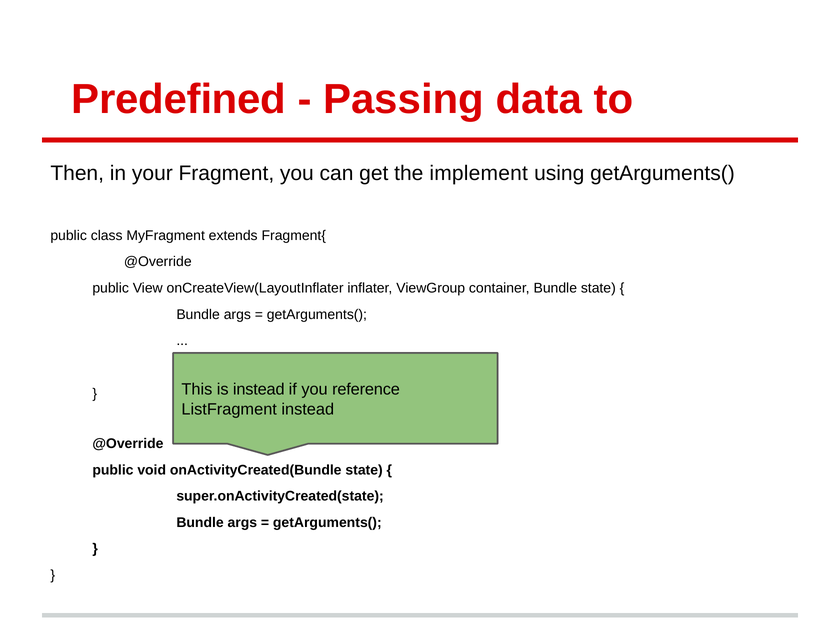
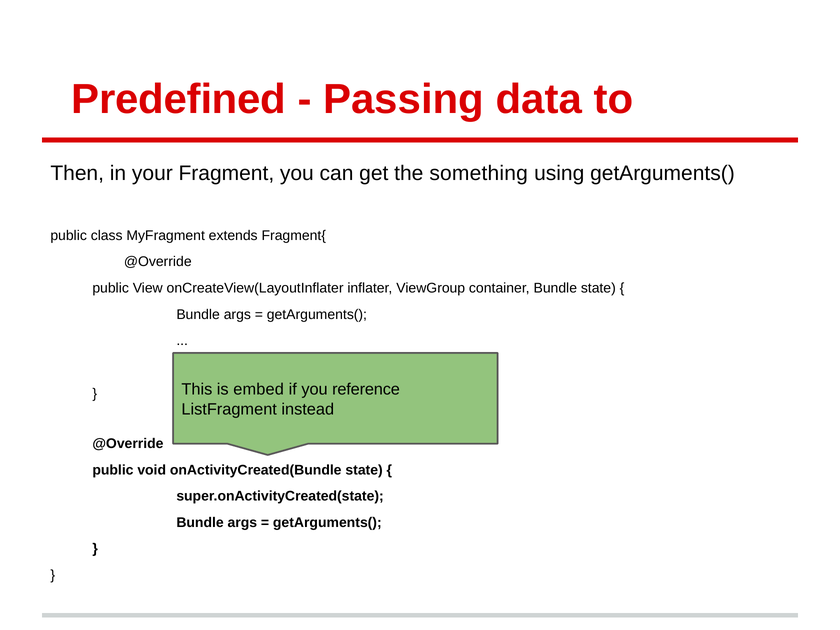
implement: implement -> something (479, 173)
is instead: instead -> embed (259, 390)
